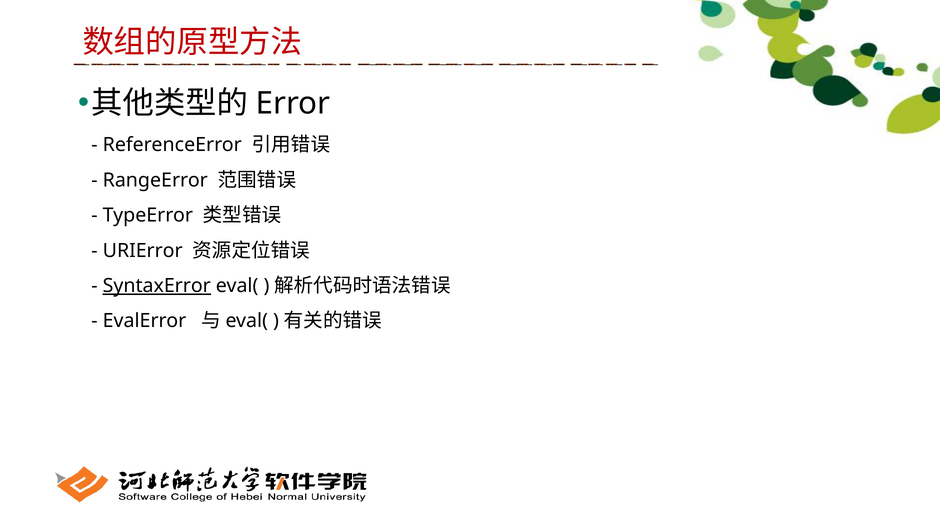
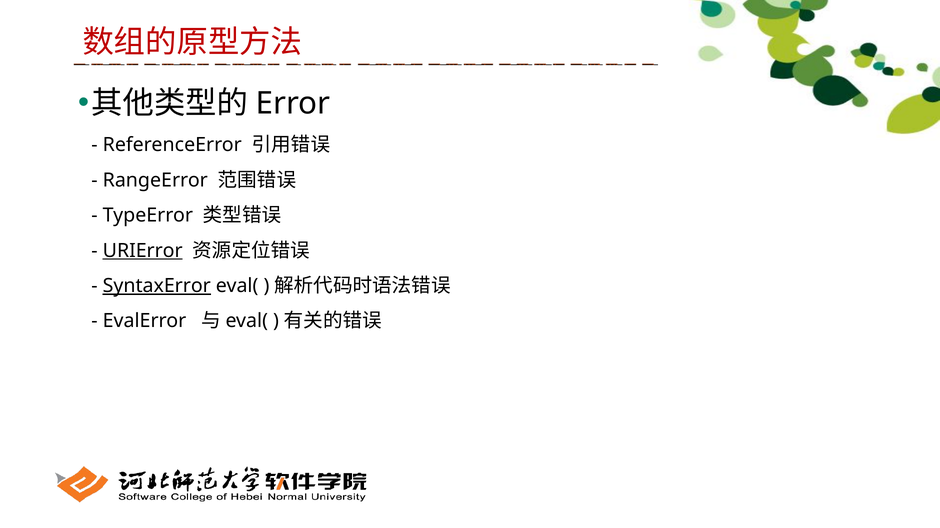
URIError underline: none -> present (143, 251)
